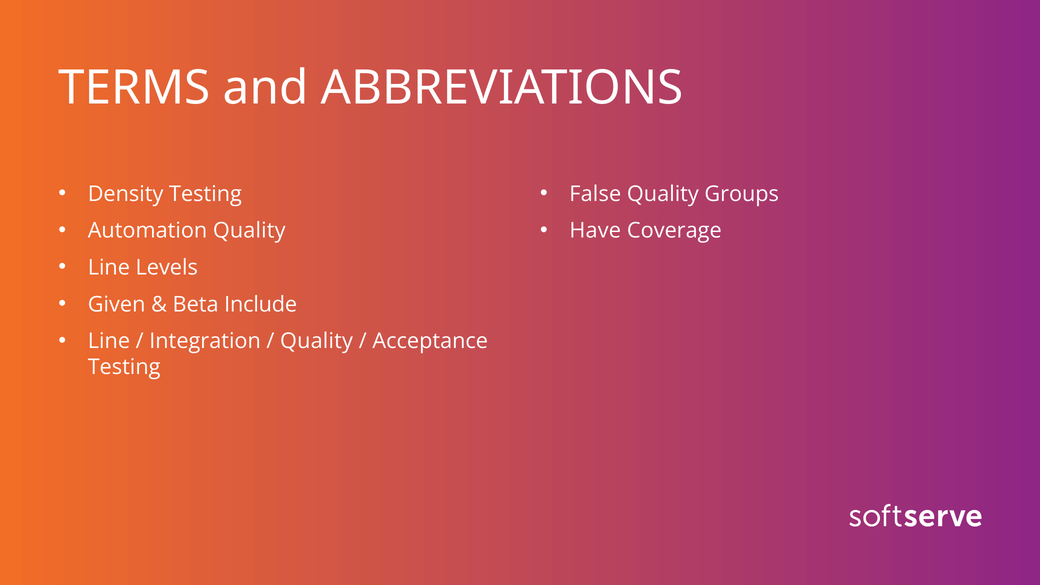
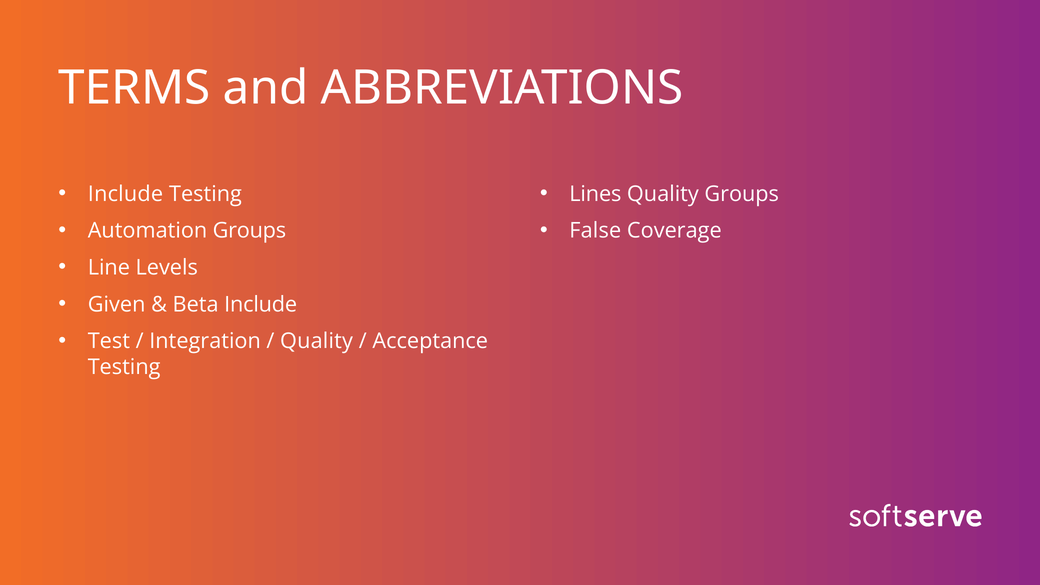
Density: Density -> Include (125, 194)
False: False -> Lines (595, 194)
Automation Quality: Quality -> Groups (249, 231)
Have: Have -> False (595, 231)
Line: Line -> Test (109, 341)
